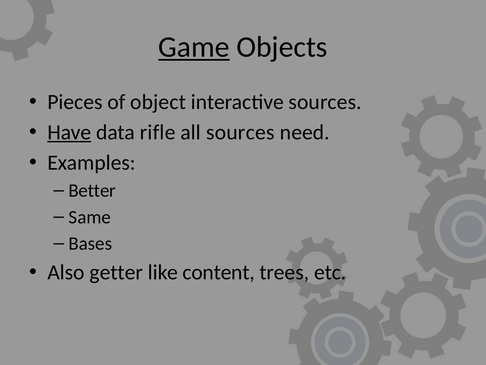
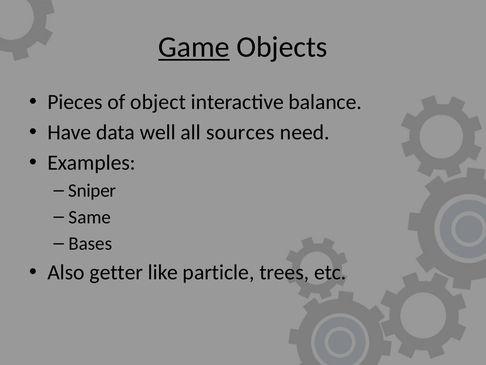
interactive sources: sources -> balance (325, 102)
Have underline: present -> none (69, 132)
rifle: rifle -> well (158, 132)
Better: Better -> Sniper (92, 190)
content: content -> particle (219, 272)
